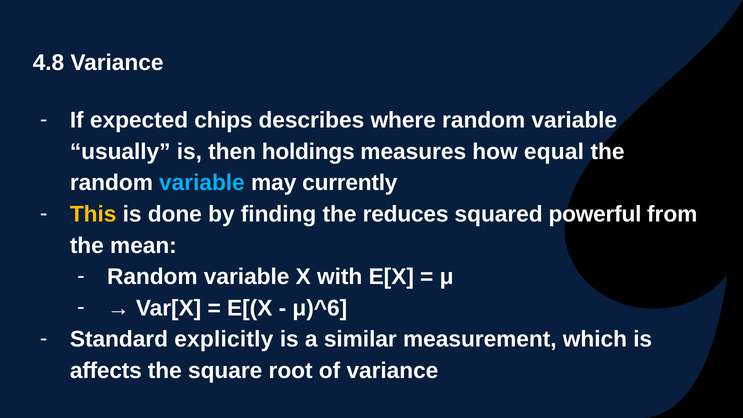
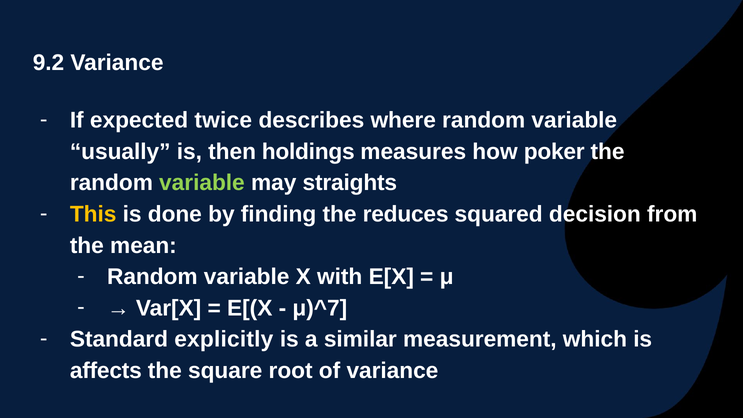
4.8: 4.8 -> 9.2 (48, 63)
chips: chips -> twice (223, 120)
equal: equal -> poker (554, 152)
variable colour: light blue -> light green (202, 183)
currently: currently -> straights (350, 183)
powerful: powerful -> decision (595, 214)
μ)^6: μ)^6 -> μ)^7 (320, 308)
